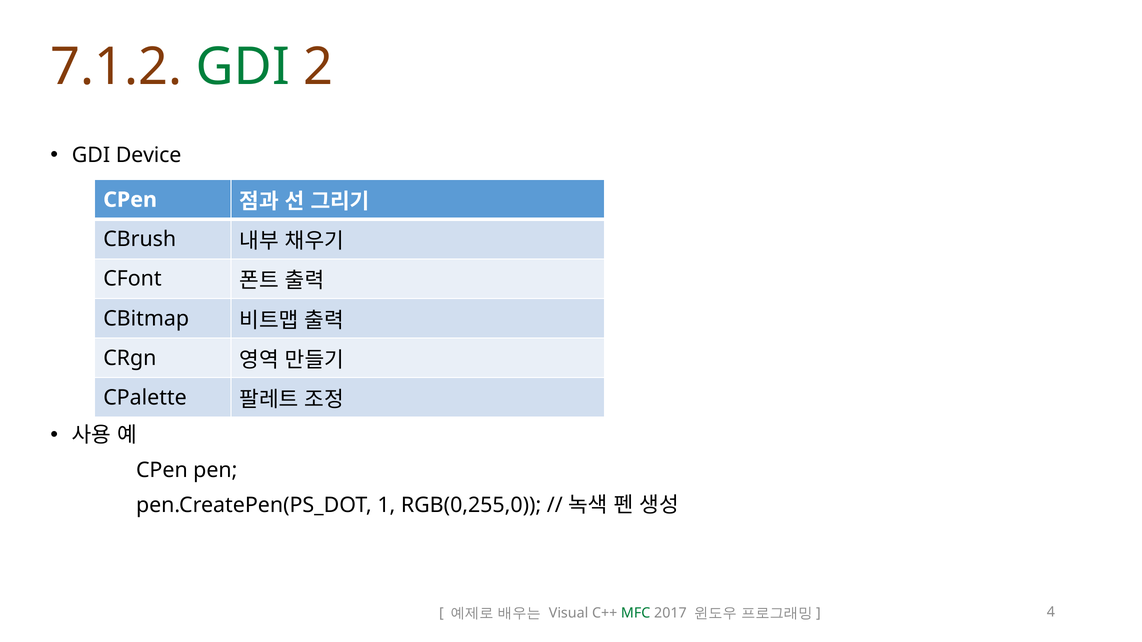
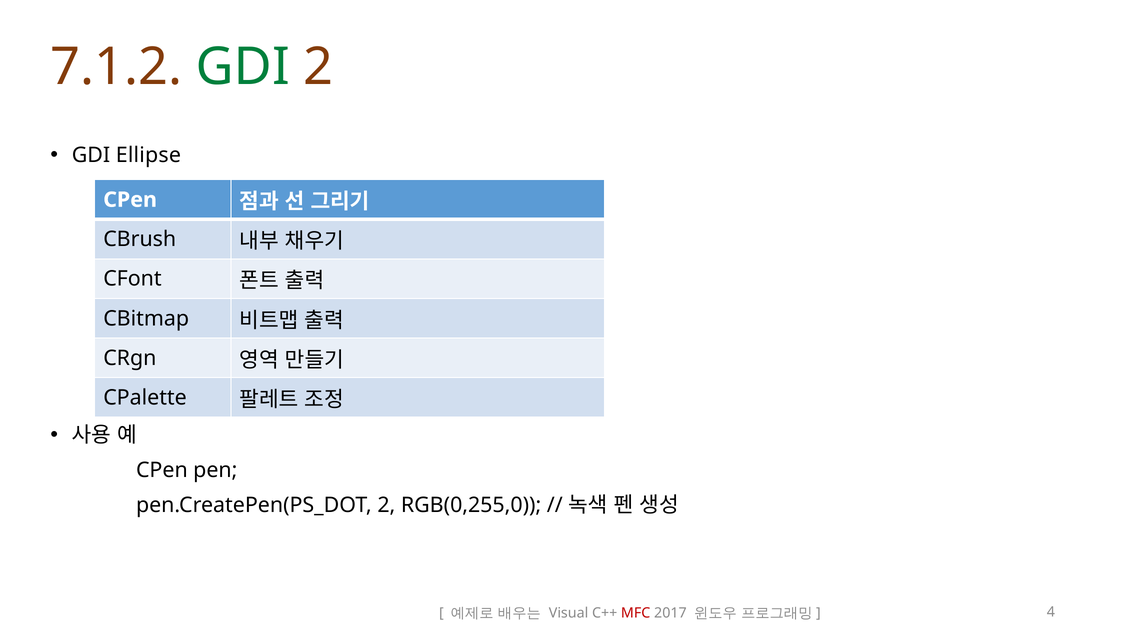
Device: Device -> Ellipse (148, 155)
pen.CreatePen(PS_DOT 1: 1 -> 2 (386, 505)
MFC colour: green -> red (636, 613)
